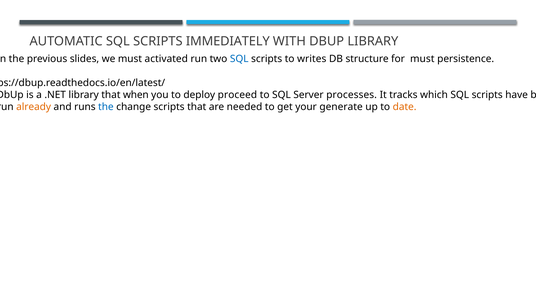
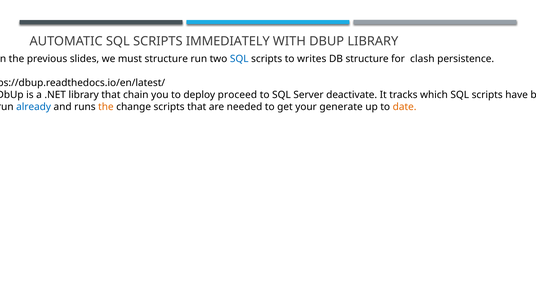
must activated: activated -> structure (166, 59)
for must: must -> clash (422, 59)
when: when -> chain (136, 95)
processes: processes -> deactivate (352, 95)
already colour: orange -> blue (34, 107)
the colour: blue -> orange (106, 107)
